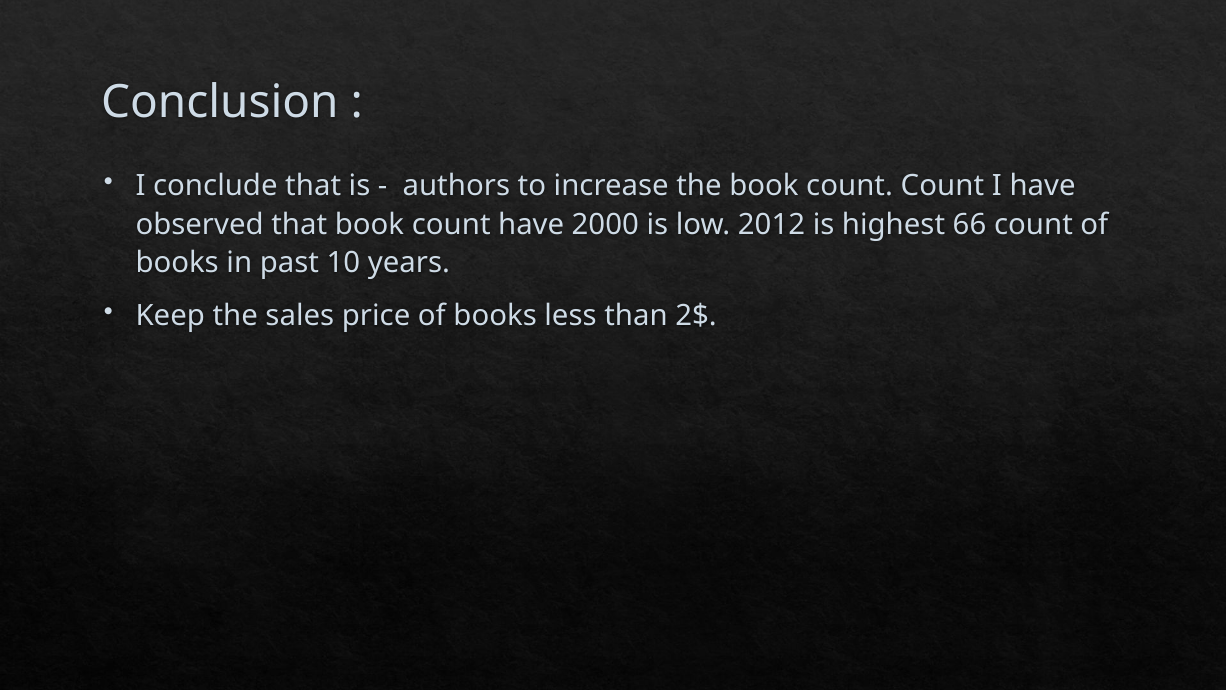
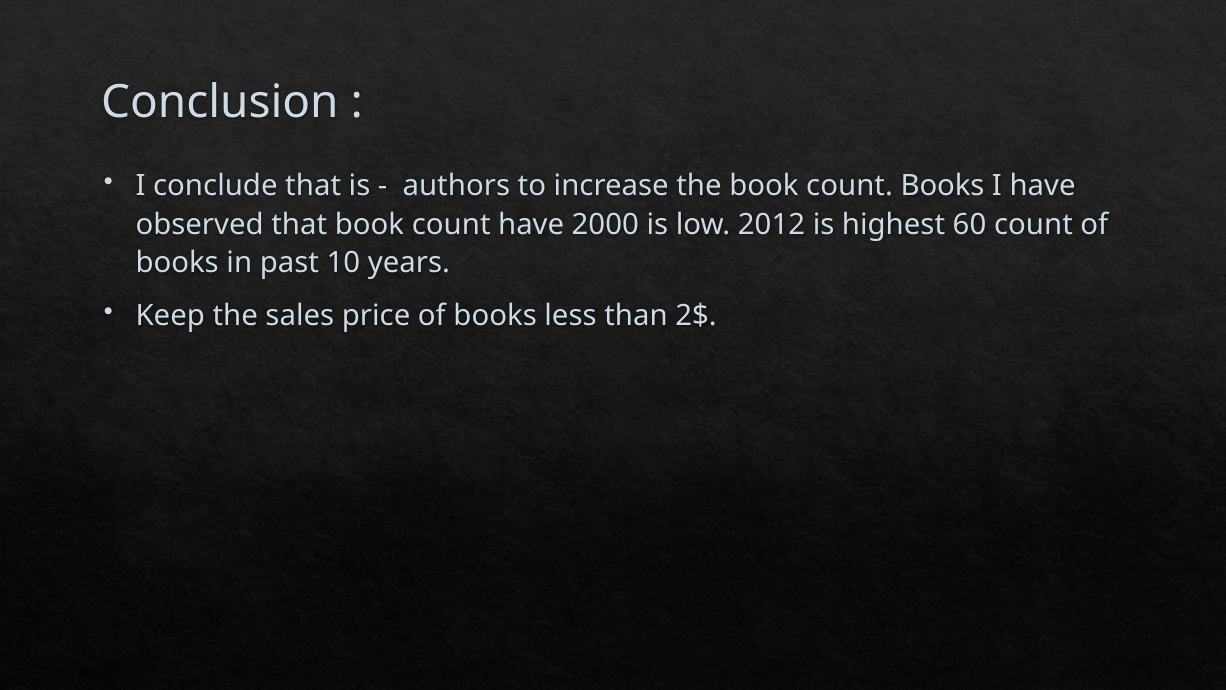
count Count: Count -> Books (943, 186)
66: 66 -> 60 (970, 224)
